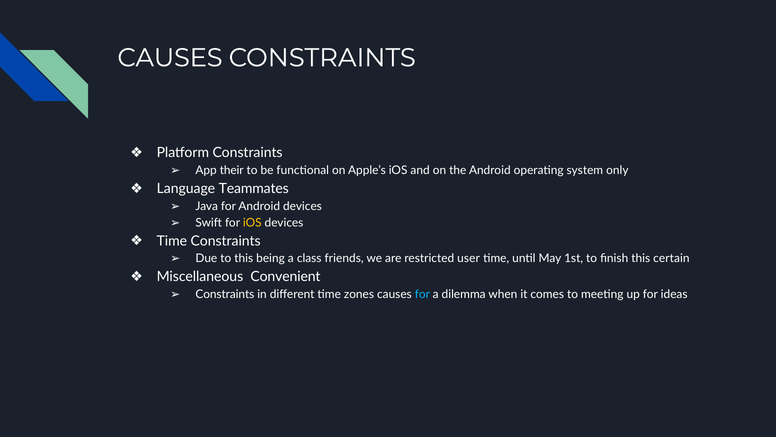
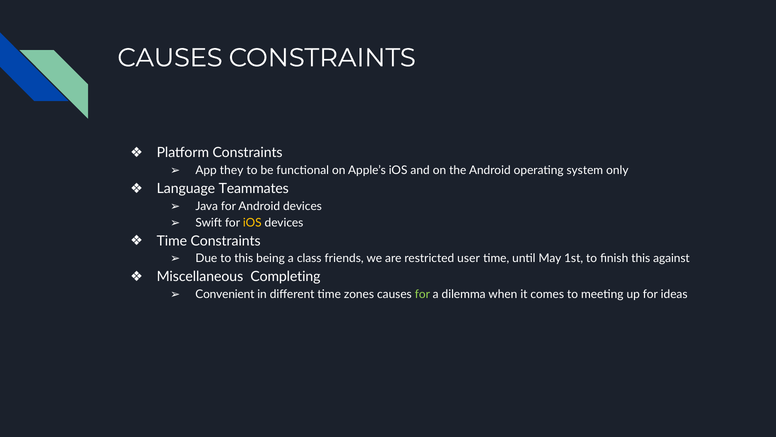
their: their -> they (232, 170)
certain: certain -> against (671, 258)
Convenient: Convenient -> Completing (285, 276)
Constraints: Constraints -> Convenient (225, 294)
for colour: light blue -> light green (422, 294)
